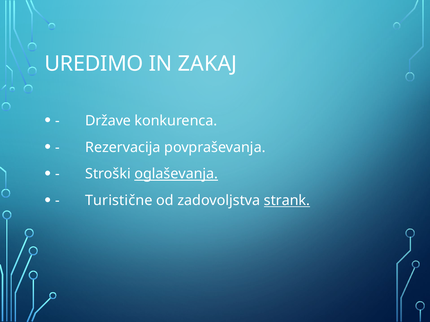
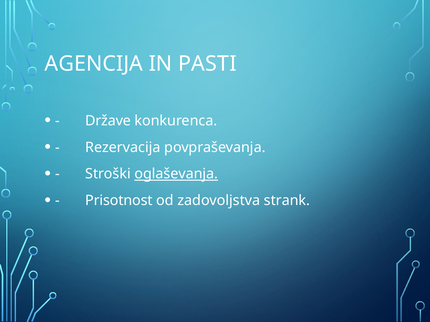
UREDIMO: UREDIMO -> AGENCIJA (94, 64)
ZAKAJ: ZAKAJ -> PASTI (207, 64)
Turistične: Turistične -> Prisotnost (119, 201)
strank underline: present -> none (287, 201)
